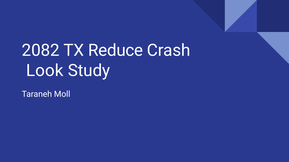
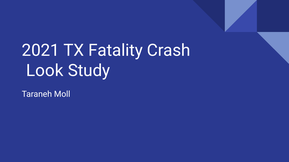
2082: 2082 -> 2021 (41, 51)
Reduce: Reduce -> Fatality (116, 51)
